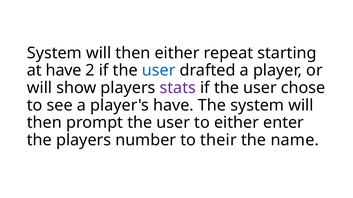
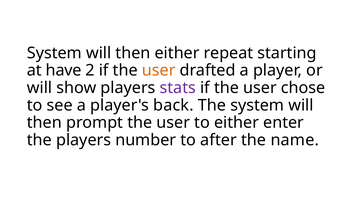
user colour: blue -> orange (159, 71)
player's have: have -> back (173, 106)
their: their -> after (219, 140)
